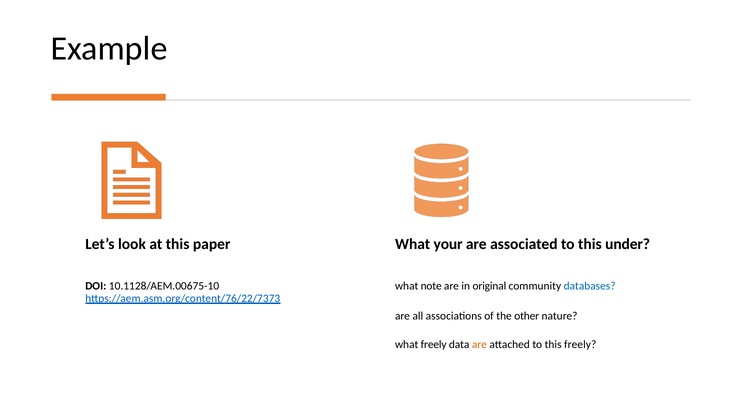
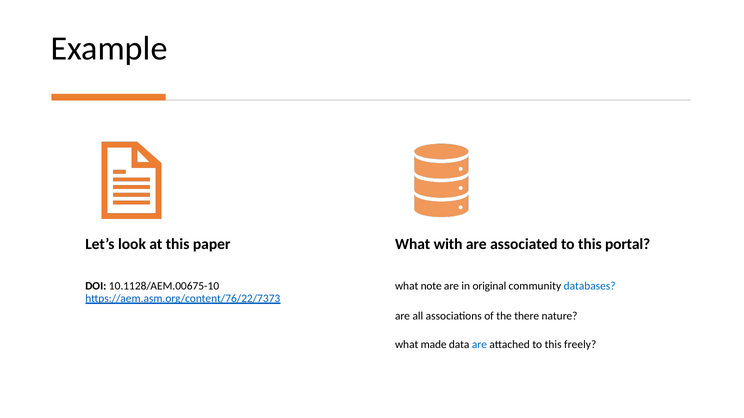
your: your -> with (448, 244)
under: under -> portal (628, 244)
other: other -> there (527, 316)
what freely: freely -> made (434, 345)
are colour: orange -> blue (479, 345)
